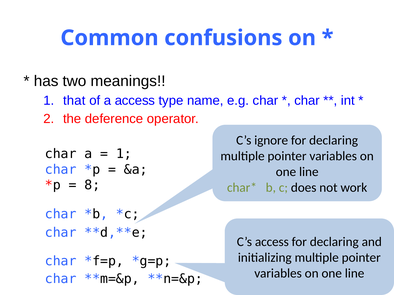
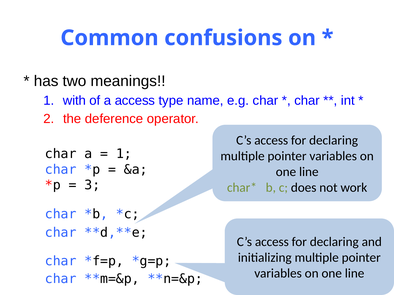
that: that -> with (74, 101)
ignore: ignore -> access (271, 141)
8: 8 -> 3 (92, 185)
